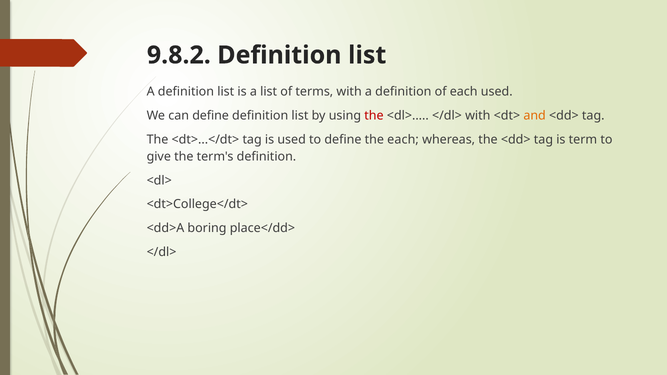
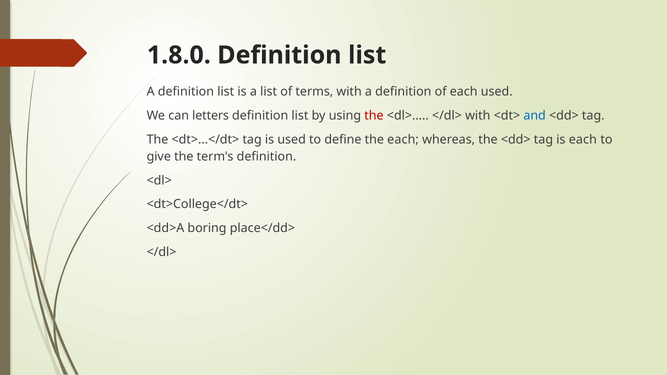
9.8.2: 9.8.2 -> 1.8.0 (179, 55)
can define: define -> letters (211, 116)
and colour: orange -> blue (535, 116)
is term: term -> each (583, 140)
